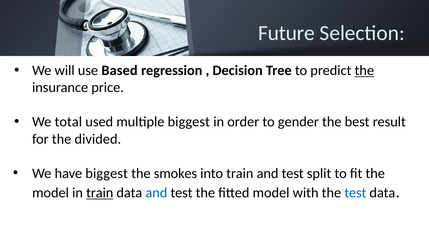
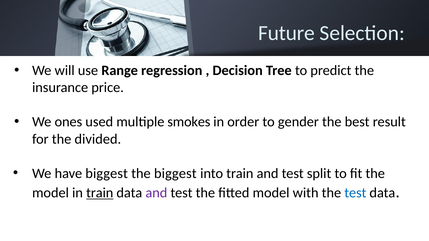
Based: Based -> Range (120, 71)
the underline: present -> none (364, 71)
total: total -> ones (68, 122)
multiple biggest: biggest -> smokes (189, 122)
the smokes: smokes -> biggest (175, 174)
and colour: blue -> purple (156, 193)
